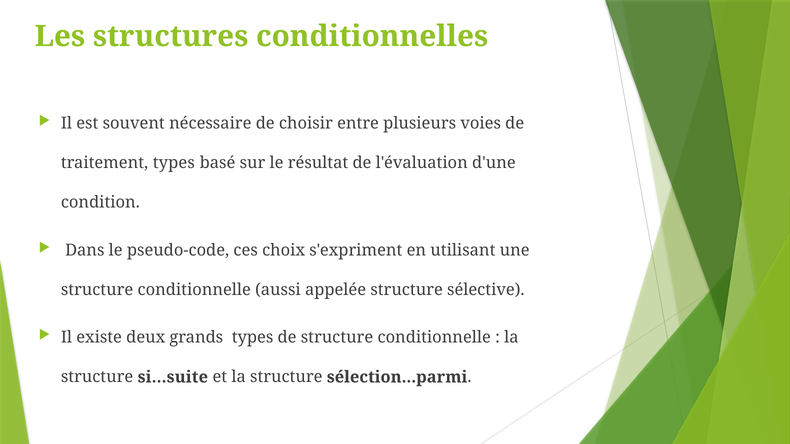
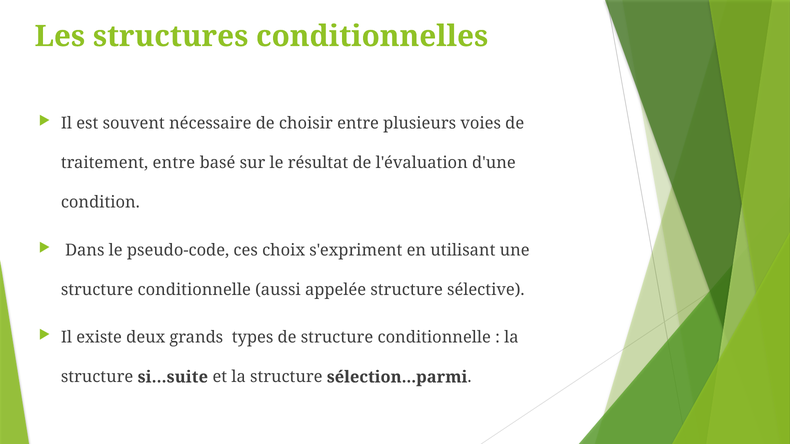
traitement types: types -> entre (174, 163)
